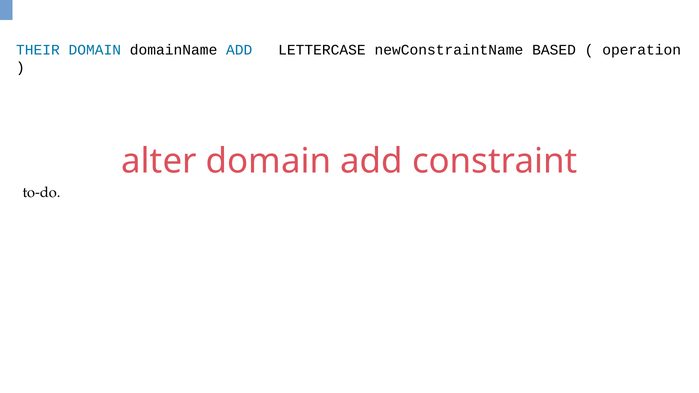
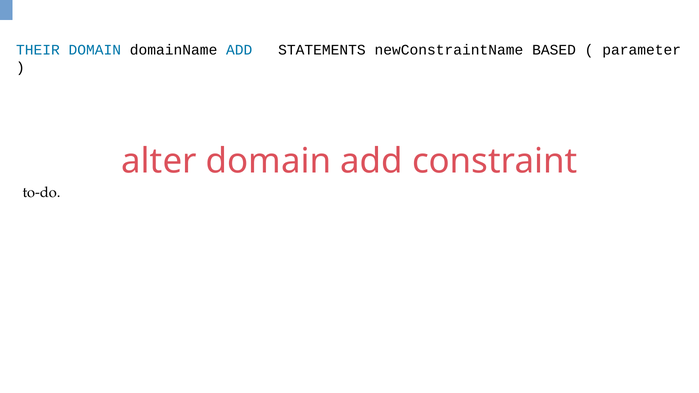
LETTERCASE: LETTERCASE -> STATEMENTS (322, 50)
operation: operation -> parameter (642, 50)
